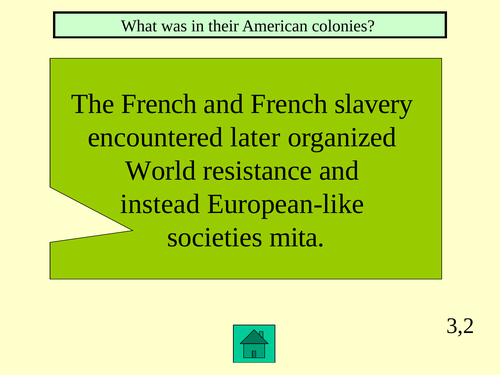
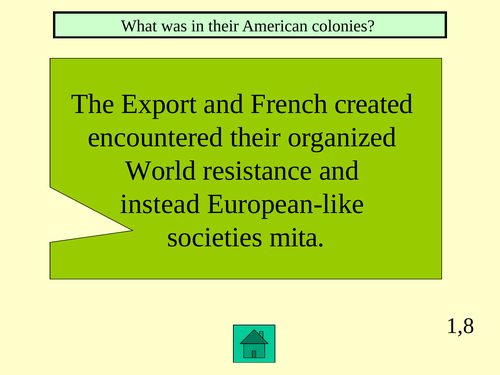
The French: French -> Export (159, 104)
slavery: slavery -> created (374, 104)
encountered later: later -> their (255, 137)
3,2: 3,2 -> 1,8 (460, 326)
